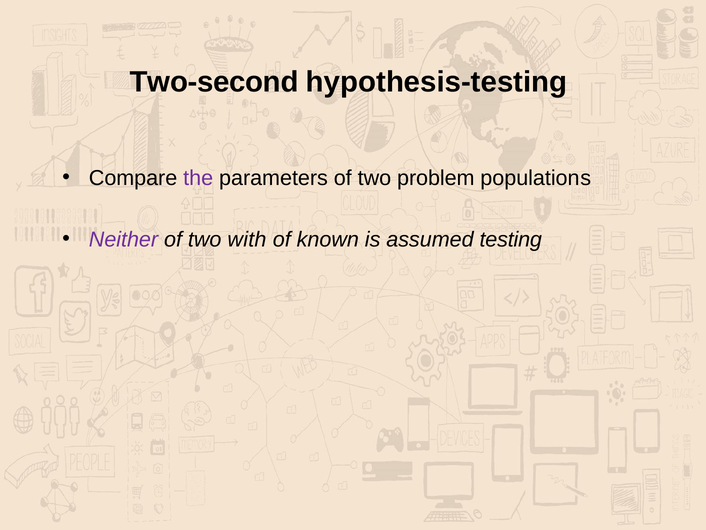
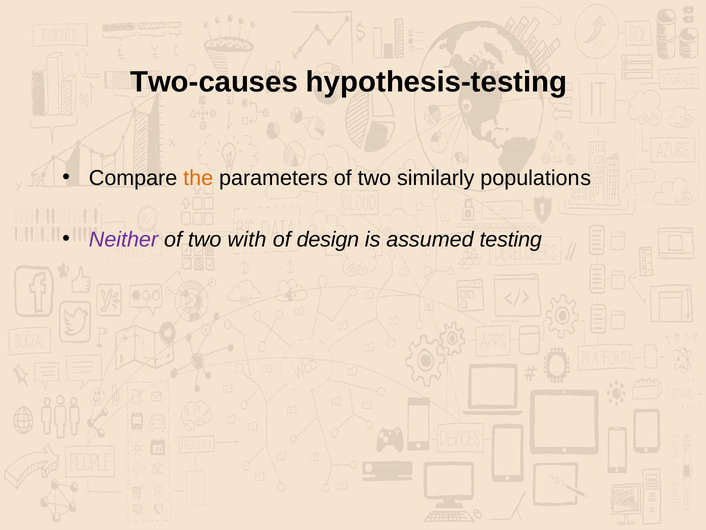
Two-second: Two-second -> Two-causes (214, 82)
the colour: purple -> orange (198, 178)
problem: problem -> similarly (436, 178)
known: known -> design (328, 239)
